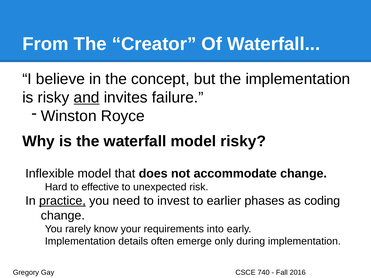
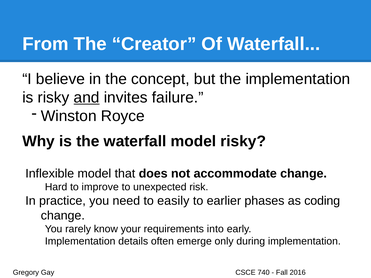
effective: effective -> improve (100, 187)
practice underline: present -> none (62, 201)
invest: invest -> easily (173, 201)
